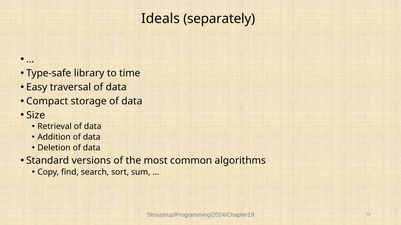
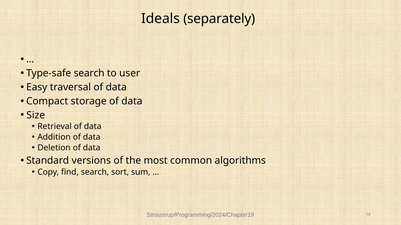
Type-safe library: library -> search (89, 73)
time: time -> user (130, 73)
